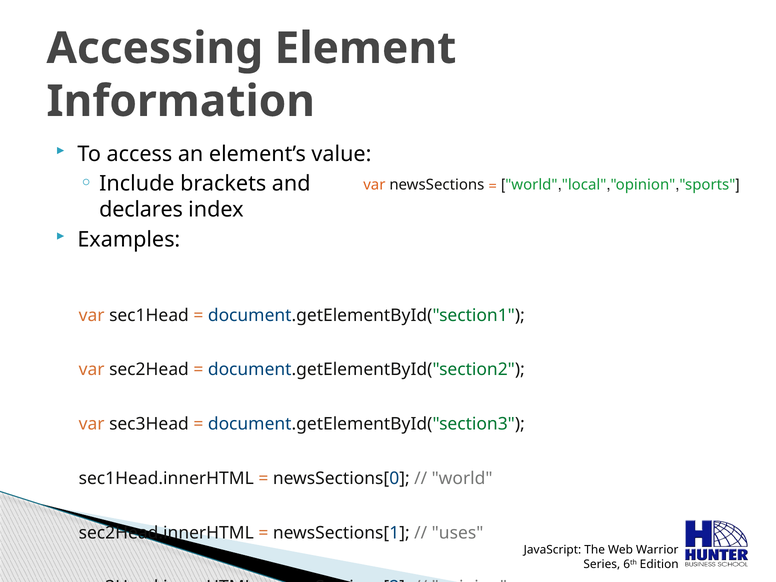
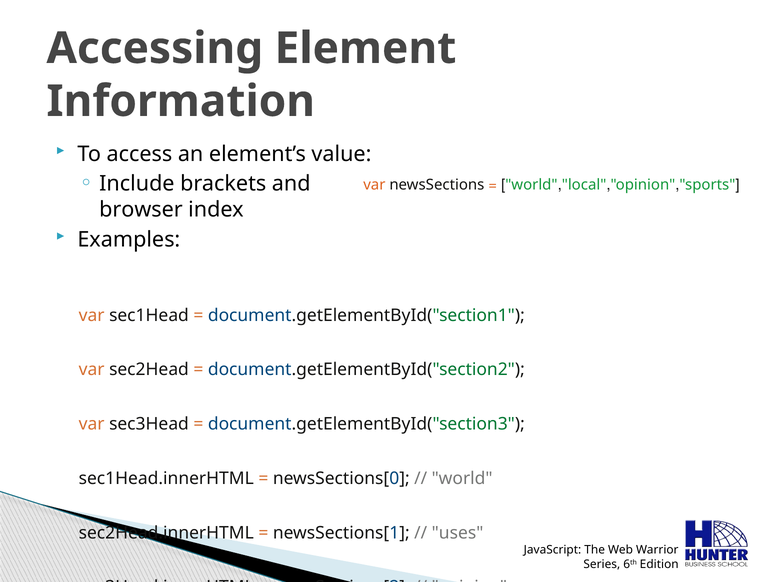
declares: declares -> browser (141, 209)
